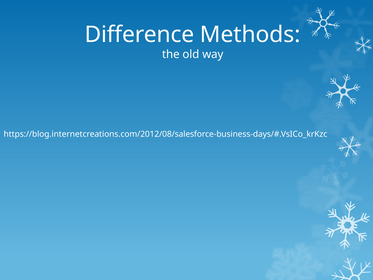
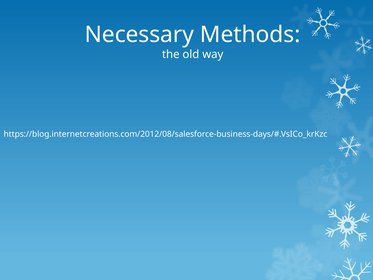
Difference: Difference -> Necessary (139, 35)
